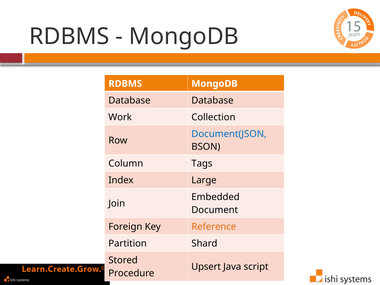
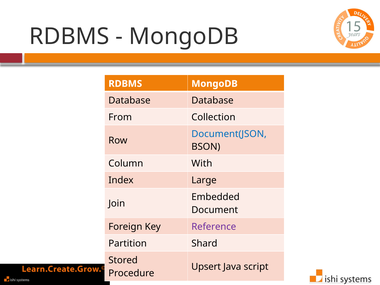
Work: Work -> From (120, 117)
Tags: Tags -> With (202, 164)
Reference colour: orange -> purple (214, 227)
